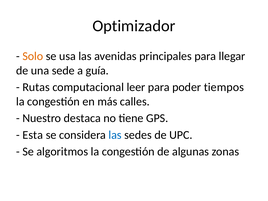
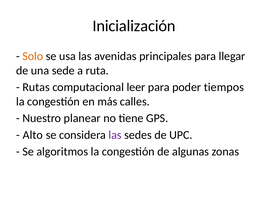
Optimizador: Optimizador -> Inicialización (134, 26)
guía: guía -> ruta (97, 71)
destaca: destaca -> planear (82, 118)
Esta: Esta -> Alto (33, 135)
las colour: blue -> purple (115, 135)
